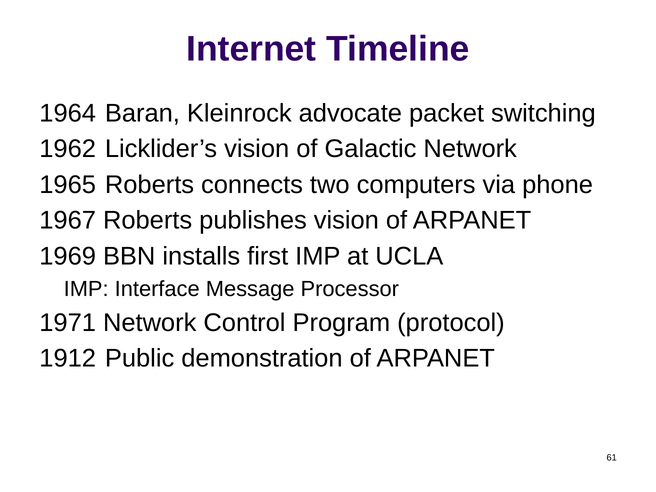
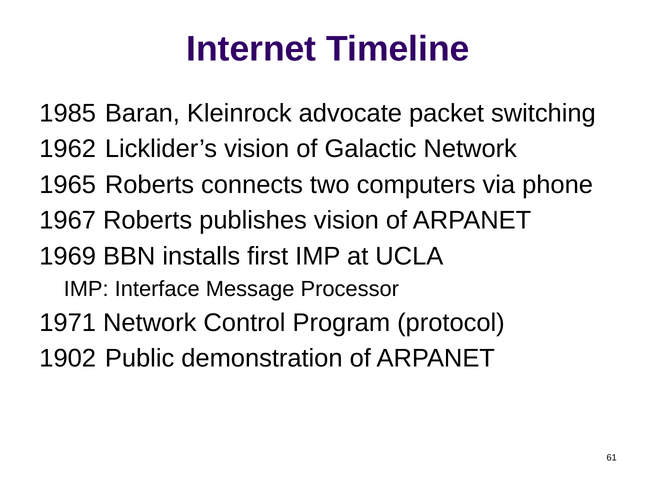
1964: 1964 -> 1985 (68, 113)
1912: 1912 -> 1902 (68, 358)
